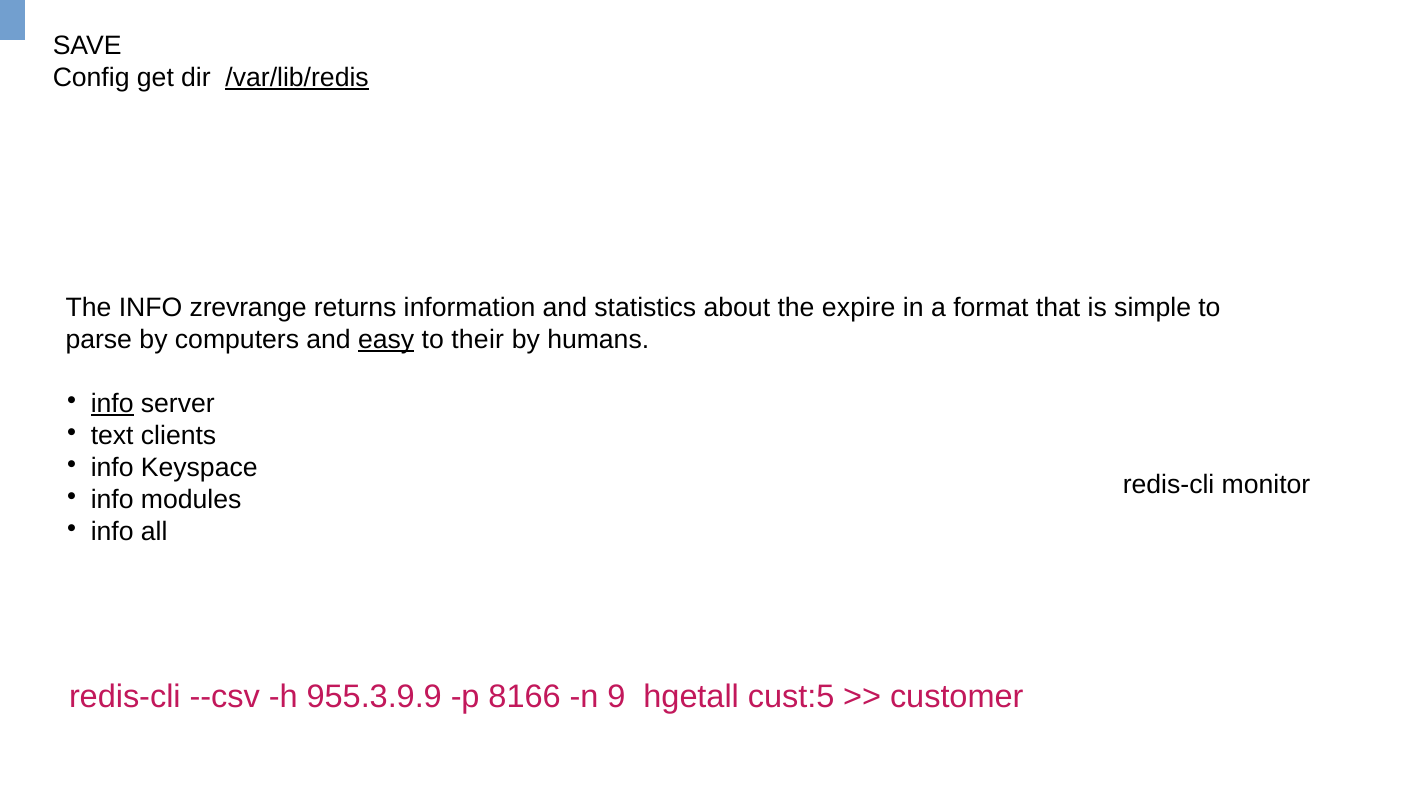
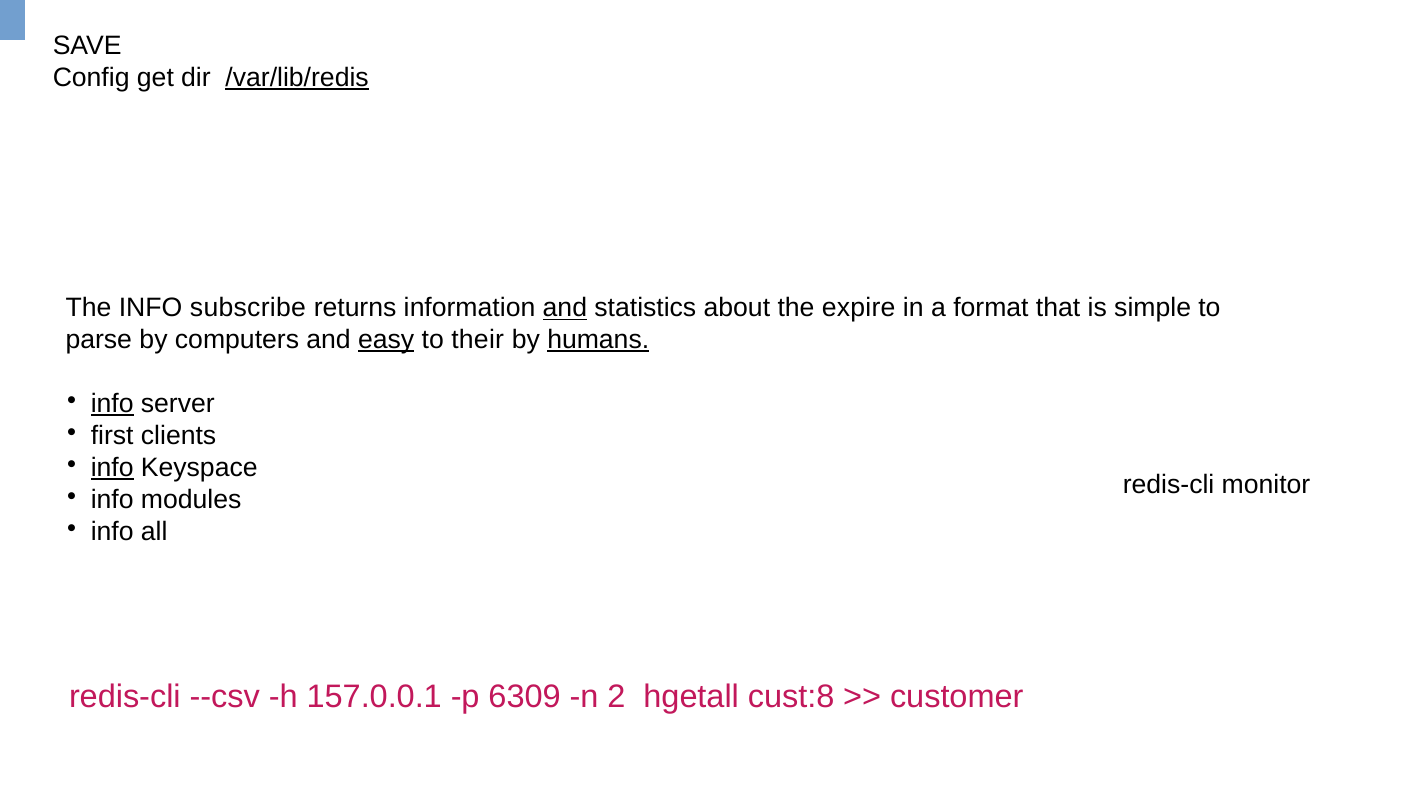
zrevrange: zrevrange -> subscribe (248, 308)
and underline: none -> present (565, 308)
humans underline: none -> present (598, 340)
text: text -> first (112, 436)
info underline: none -> present (112, 468)
955.3.9.9: 955.3.9.9 -> 157.0.0.1 (374, 697)
8166: 8166 -> 6309 (525, 697)
9: 9 -> 2 (617, 697)
cust:5: cust:5 -> cust:8 (791, 697)
